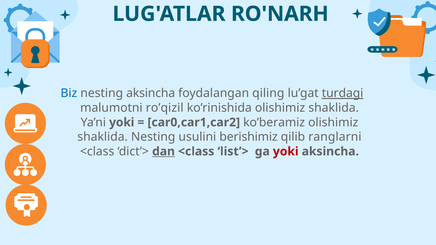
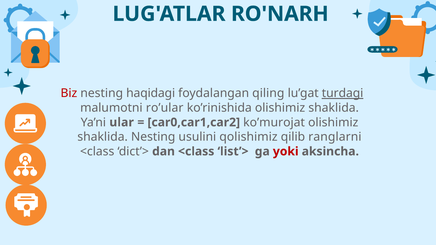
Biz colour: blue -> red (69, 93)
nesting aksincha: aksincha -> haqidagi (151, 93)
ro’qizil: ro’qizil -> ro’ular (165, 108)
Ya’ni yoki: yoki -> ular (122, 122)
ko’beramiz: ko’beramiz -> ko’murojat (274, 122)
berishimiz: berishimiz -> qolishimiz (248, 137)
dan underline: present -> none (164, 152)
